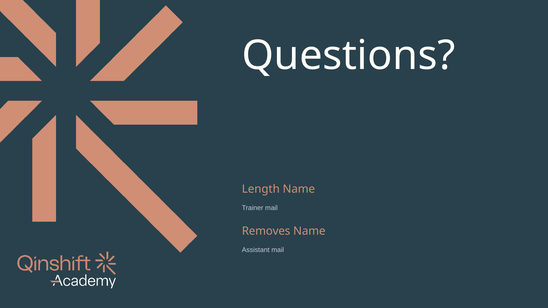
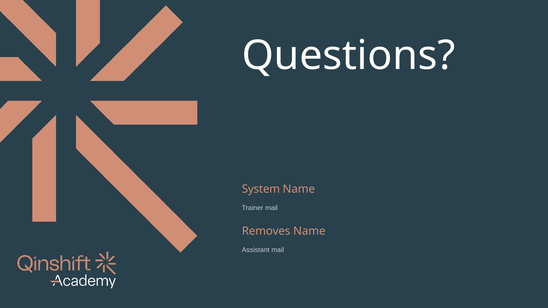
Length: Length -> System (261, 189)
